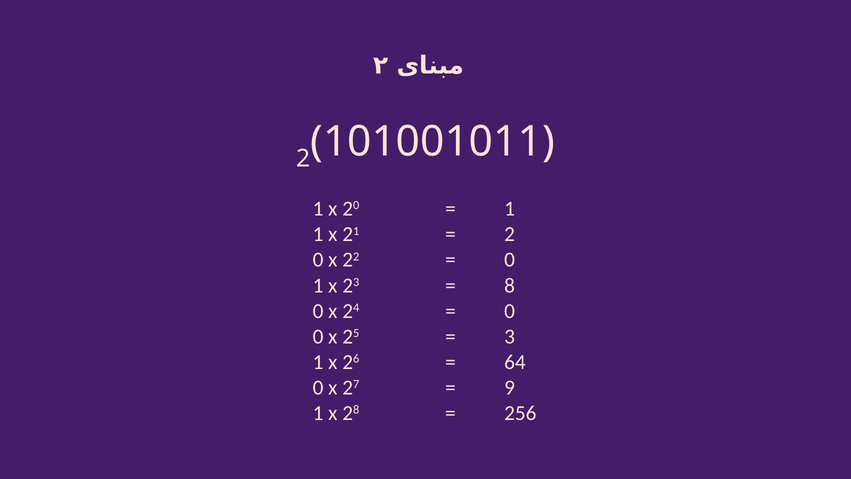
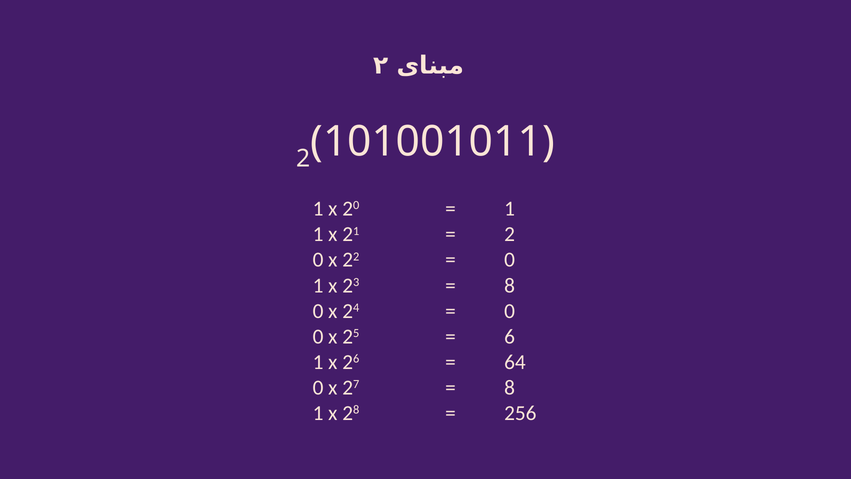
3: 3 -> 6 (510, 336)
9: 9 -> 8 (510, 387)
